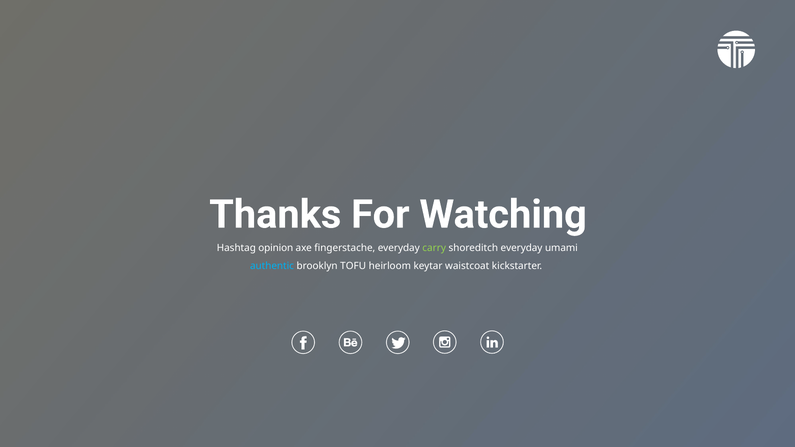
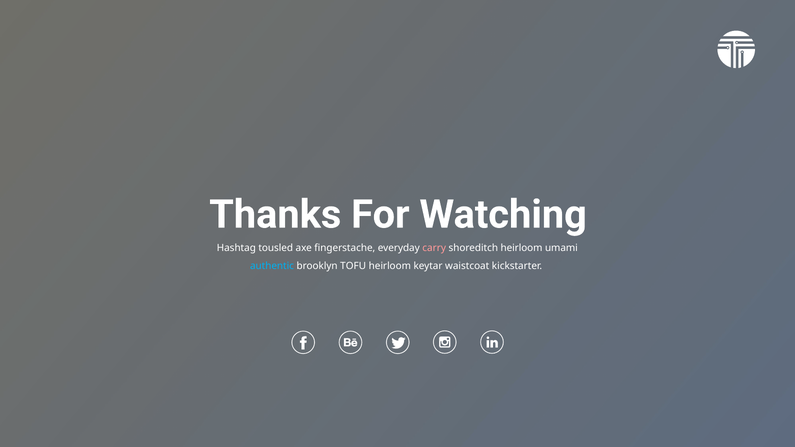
opinion: opinion -> tousled (276, 248)
carry colour: light green -> pink (434, 248)
shoreditch everyday: everyday -> heirloom (522, 248)
